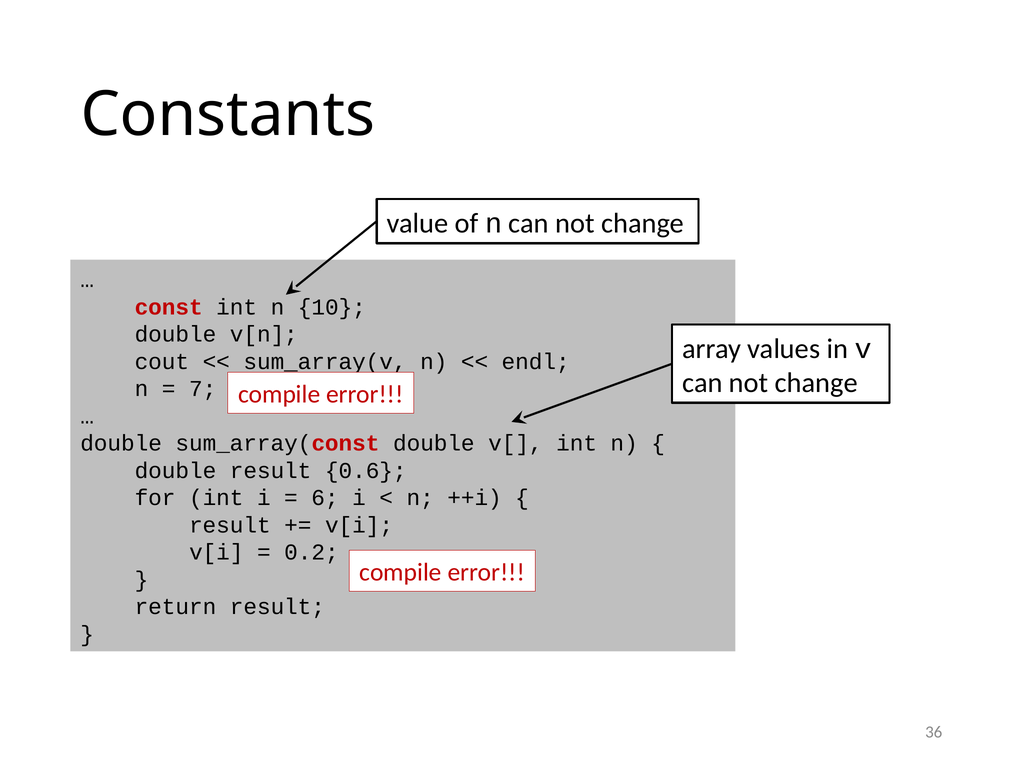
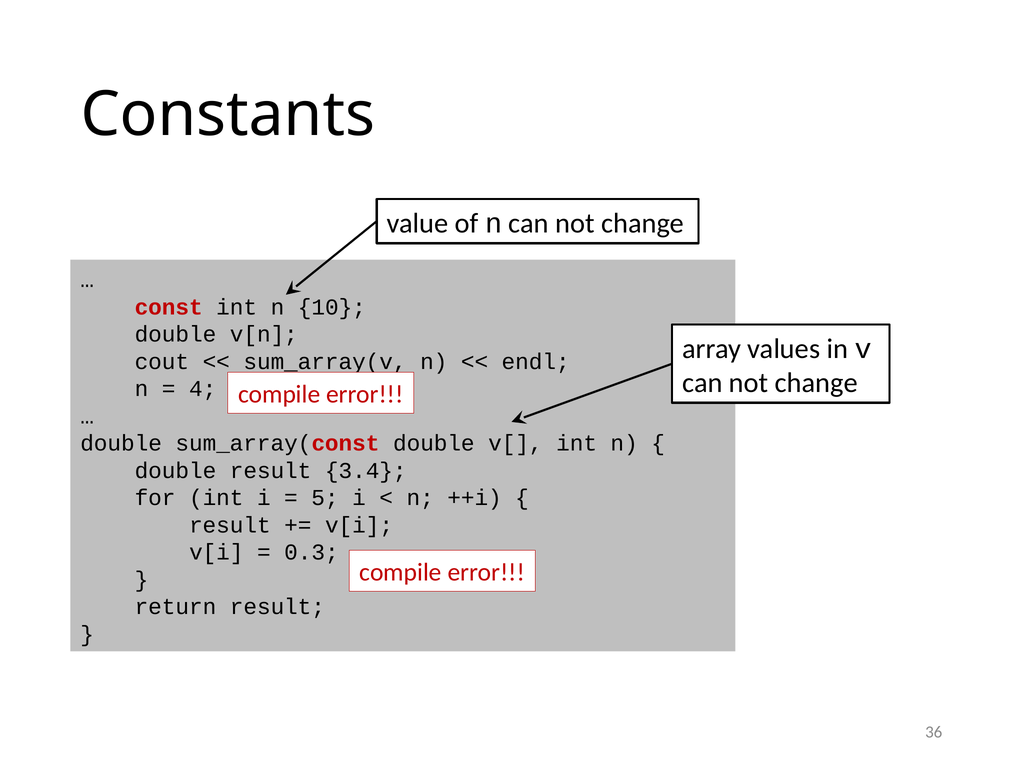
7: 7 -> 4 (203, 389)
0.6: 0.6 -> 3.4 (366, 471)
6: 6 -> 5 (325, 498)
0.2: 0.2 -> 0.3 (311, 553)
